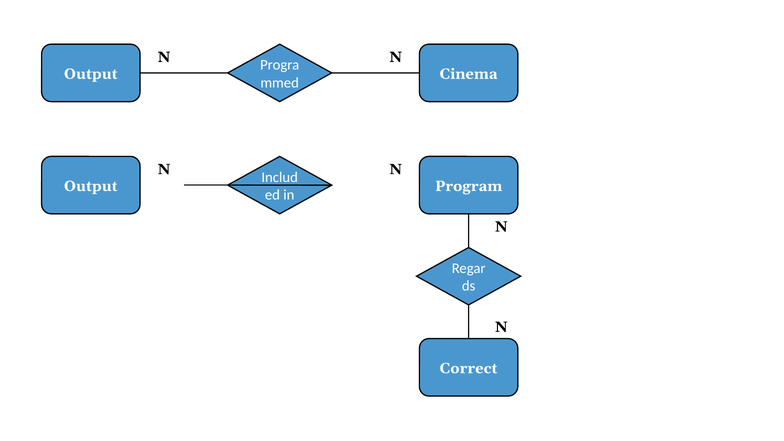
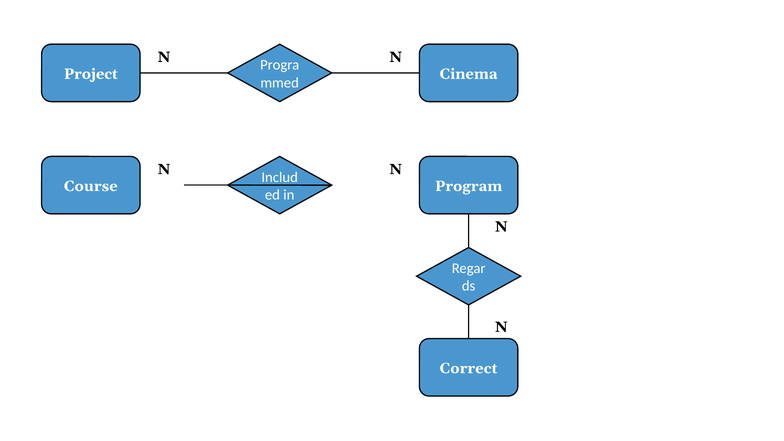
Output: Output -> Project (91, 74)
Output: Output -> Course (91, 186)
